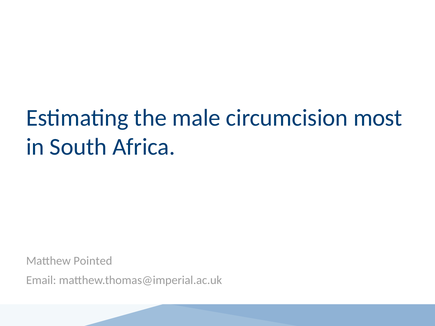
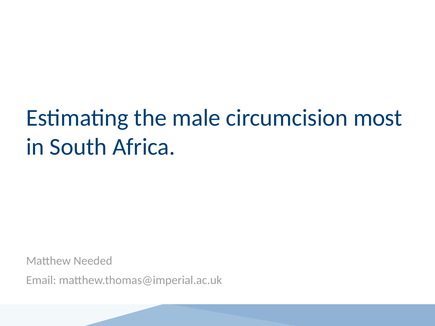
Pointed: Pointed -> Needed (93, 261)
